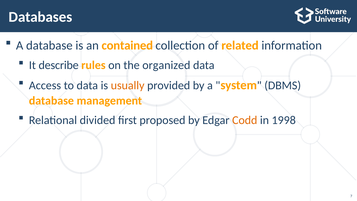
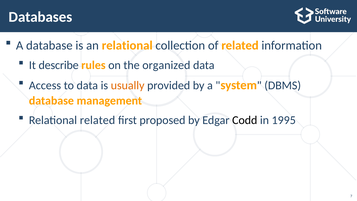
an contained: contained -> relational (127, 45)
Relational divided: divided -> related (97, 120)
Codd colour: orange -> black (245, 120)
1998: 1998 -> 1995 (284, 120)
